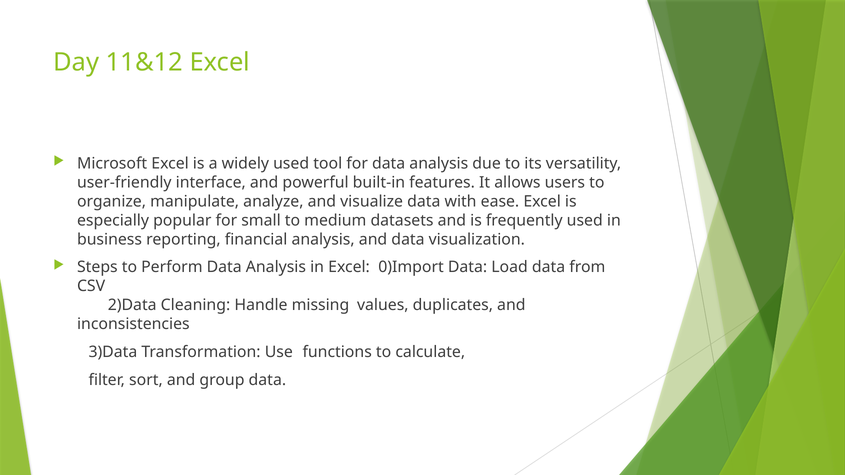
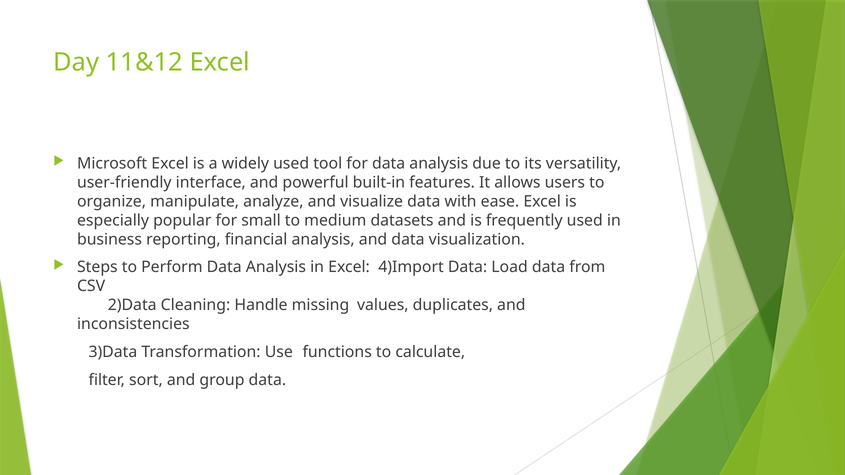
0)Import: 0)Import -> 4)Import (411, 267)
